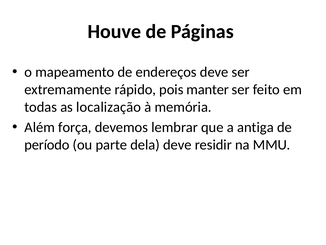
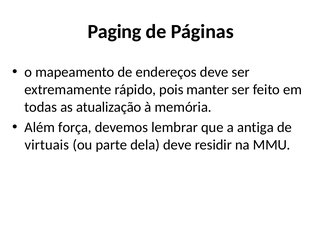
Houve: Houve -> Paging (114, 32)
localização: localização -> atualização (109, 107)
período: período -> virtuais (47, 144)
